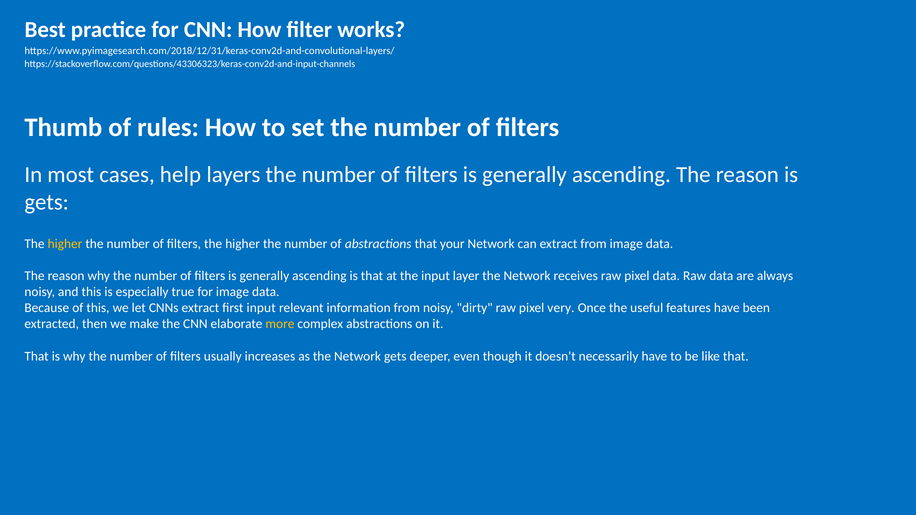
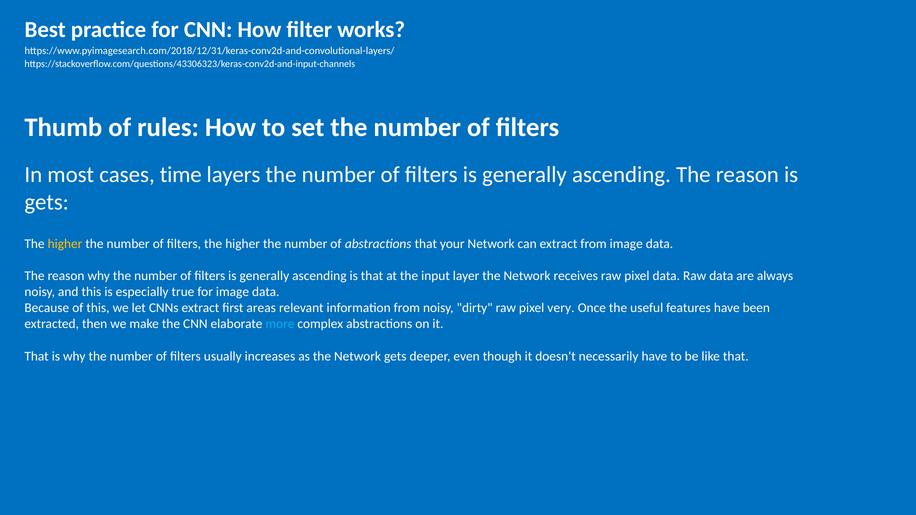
help: help -> time (181, 175)
first input: input -> areas (261, 308)
more colour: yellow -> light blue (280, 324)
